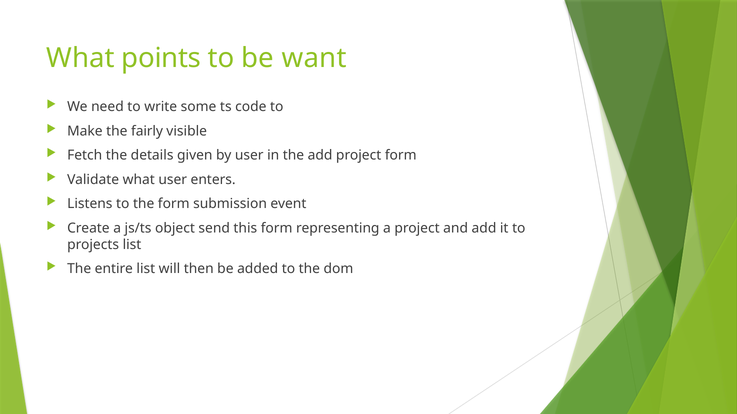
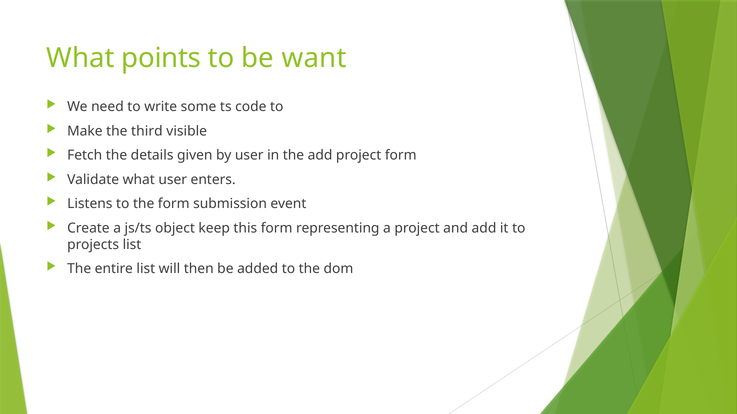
fairly: fairly -> third (147, 131)
send: send -> keep (214, 228)
